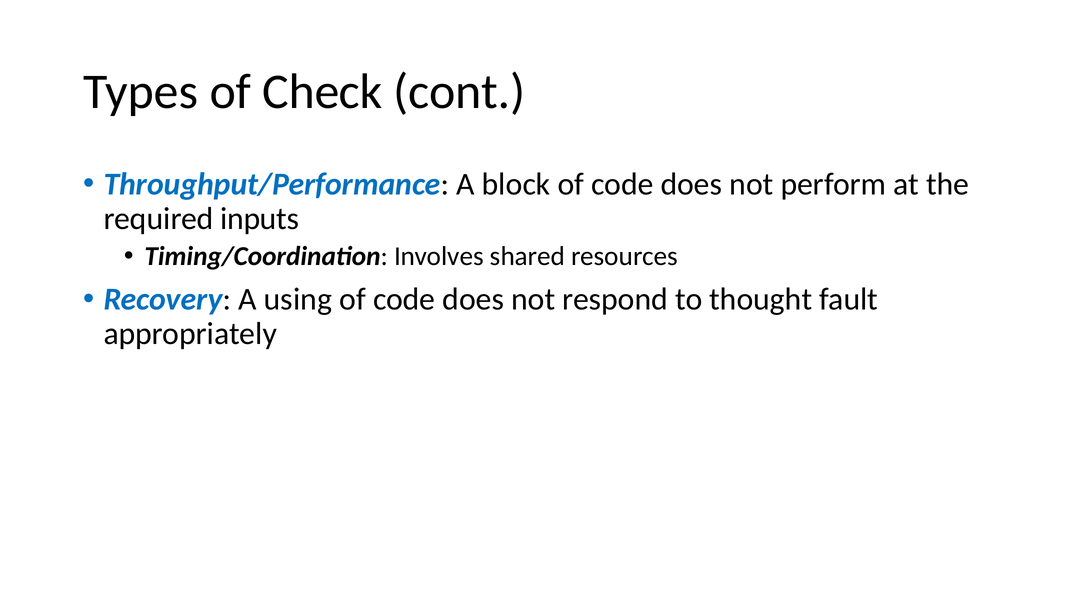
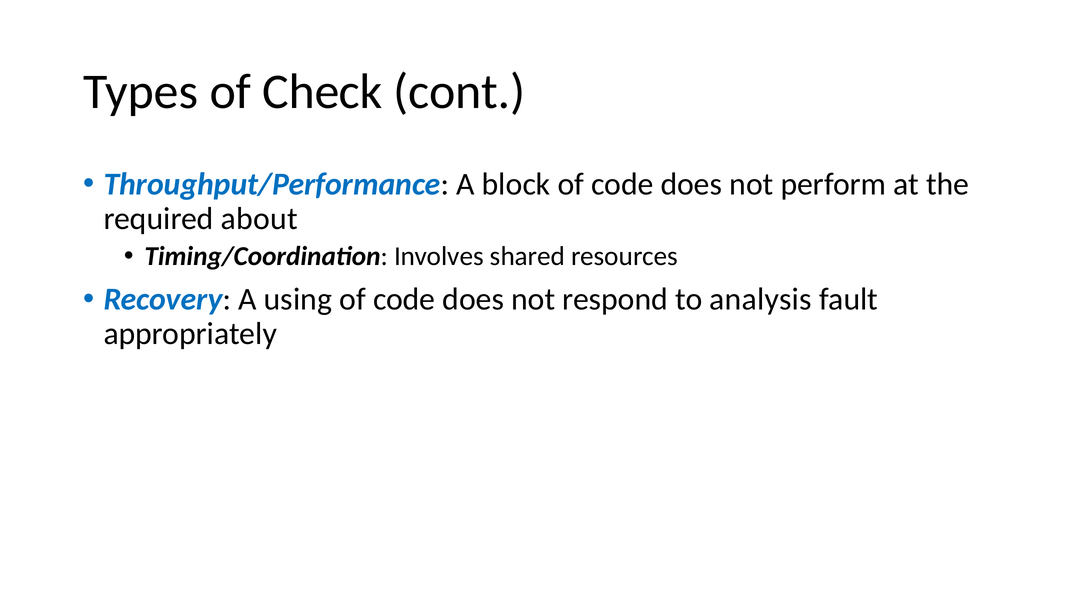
inputs: inputs -> about (259, 219)
thought: thought -> analysis (761, 299)
